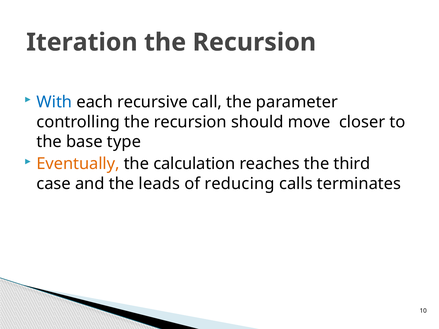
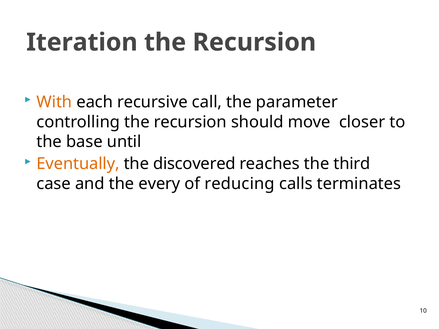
With colour: blue -> orange (54, 102)
type: type -> until (124, 142)
calculation: calculation -> discovered (194, 164)
leads: leads -> every (159, 184)
